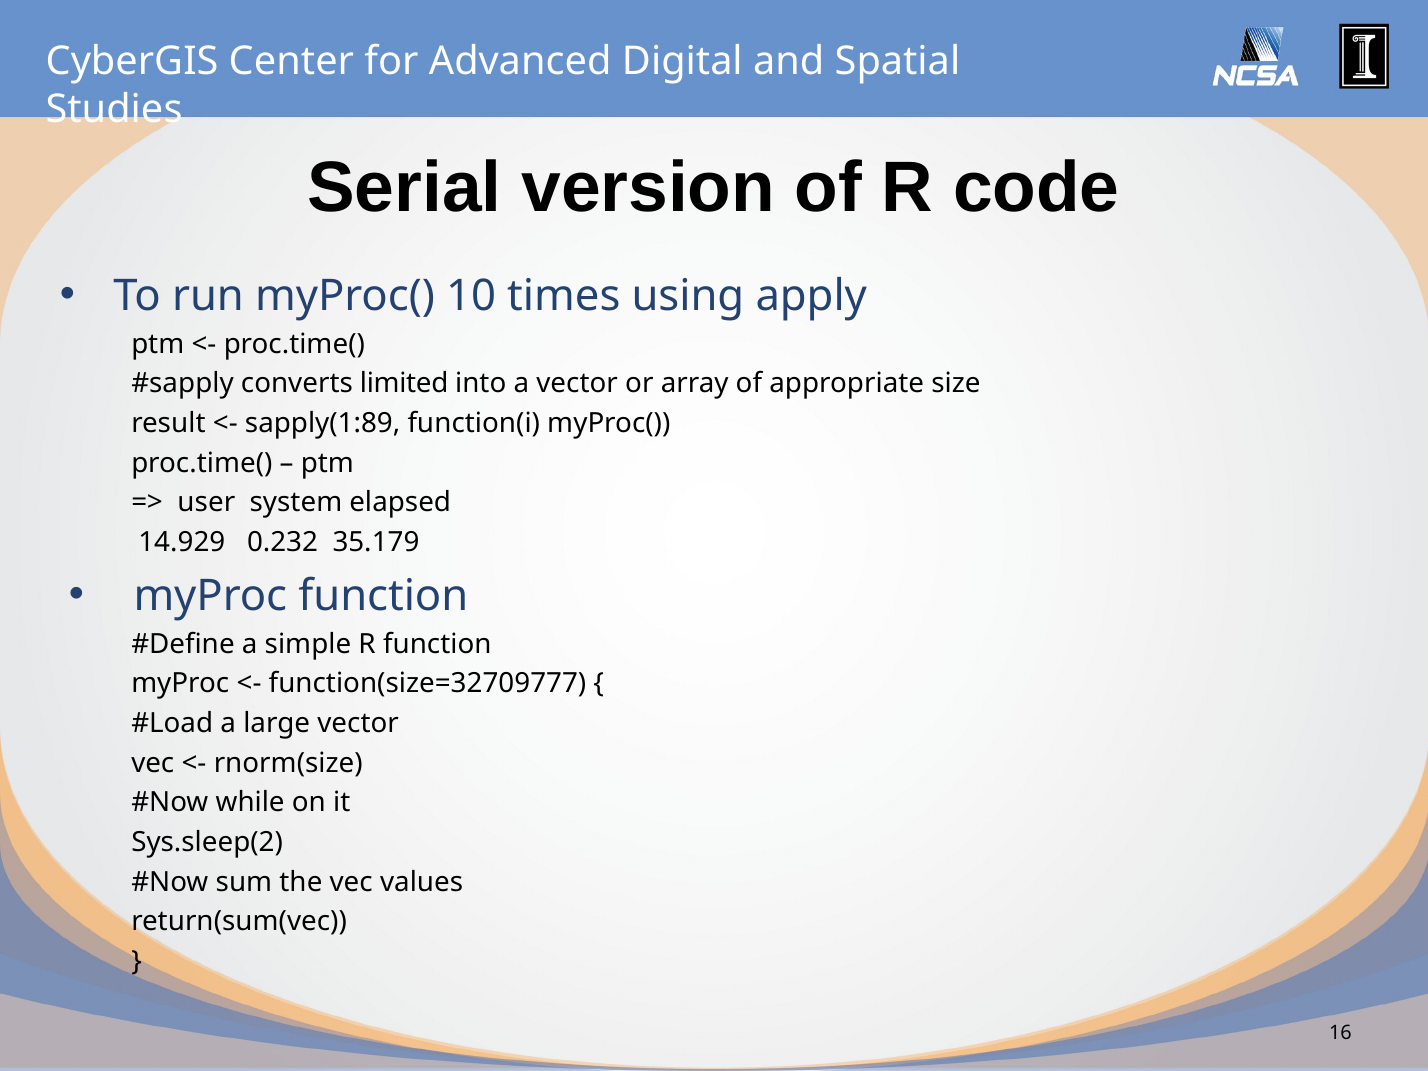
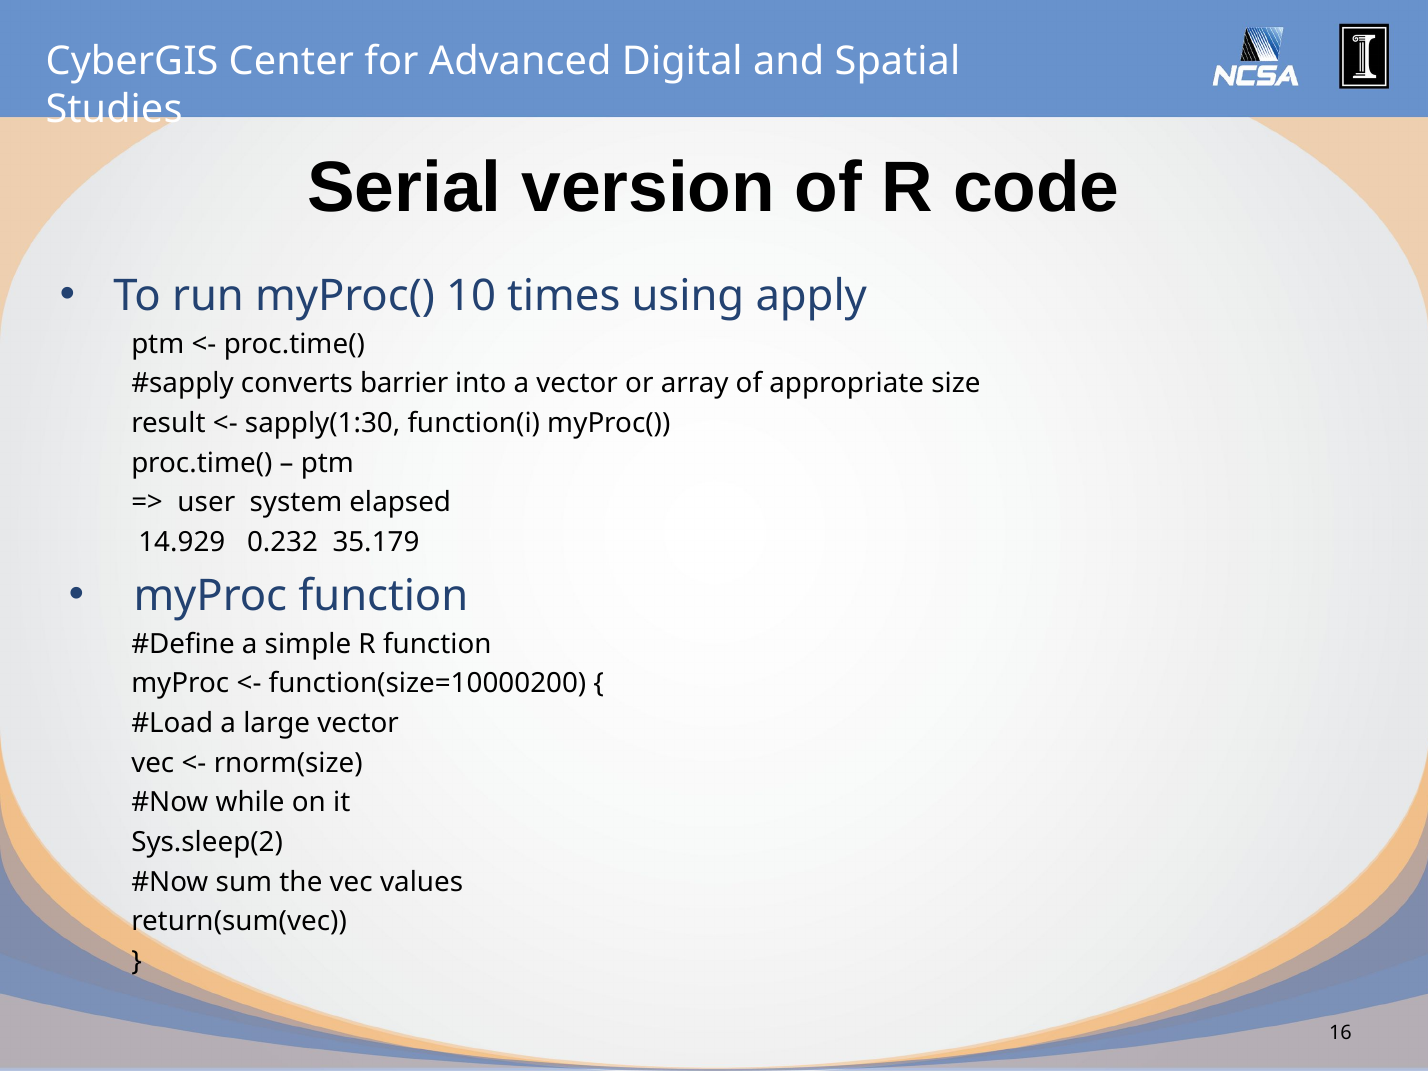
limited: limited -> barrier (404, 384)
sapply(1:89: sapply(1:89 -> sapply(1:30 (323, 423)
function(size=32709777: function(size=32709777 -> function(size=10000200 (428, 684)
